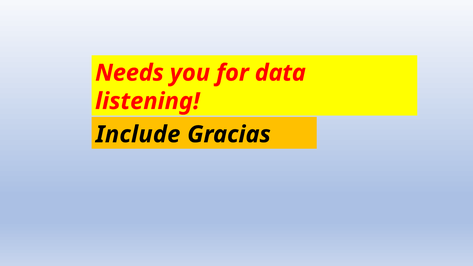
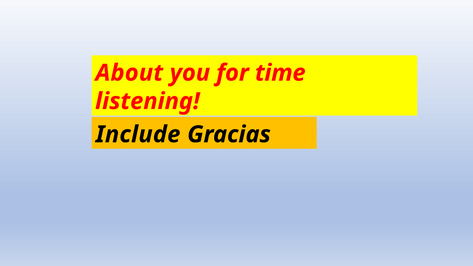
Needs: Needs -> About (129, 73)
data: data -> time (280, 73)
